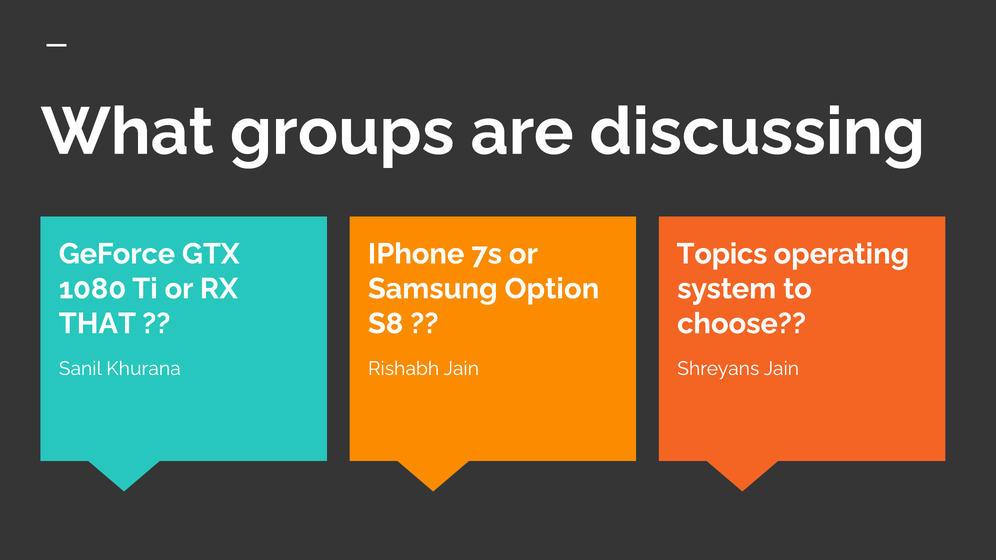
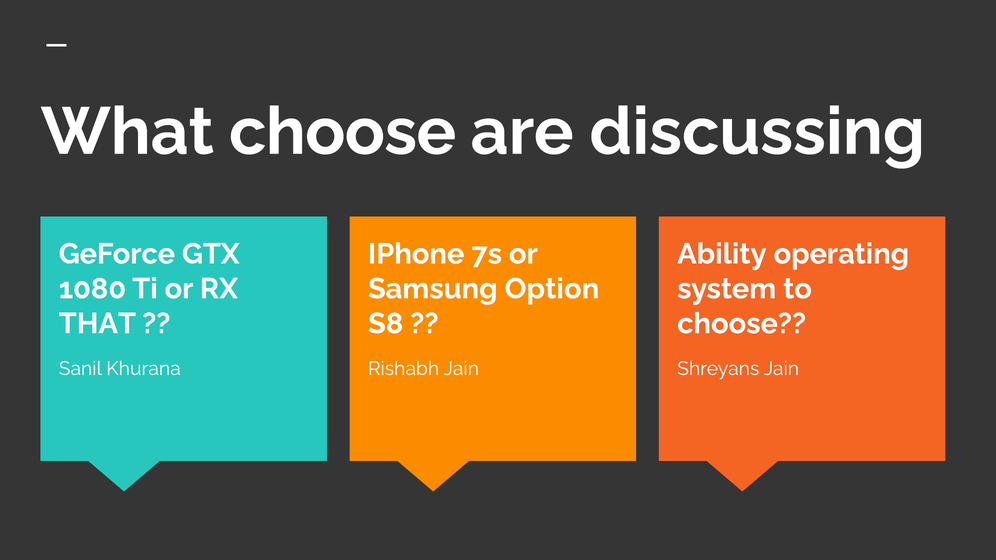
What groups: groups -> choose (343, 132)
Topics: Topics -> Ability (722, 254)
